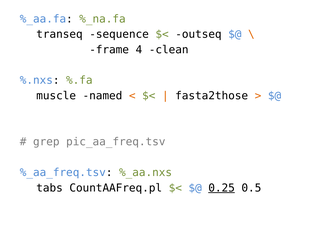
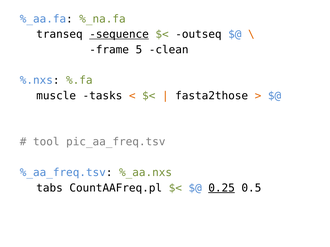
sequence underline: none -> present (119, 34)
4: 4 -> 5 (139, 50)
named: named -> tasks (102, 96)
grep: grep -> tool (46, 142)
